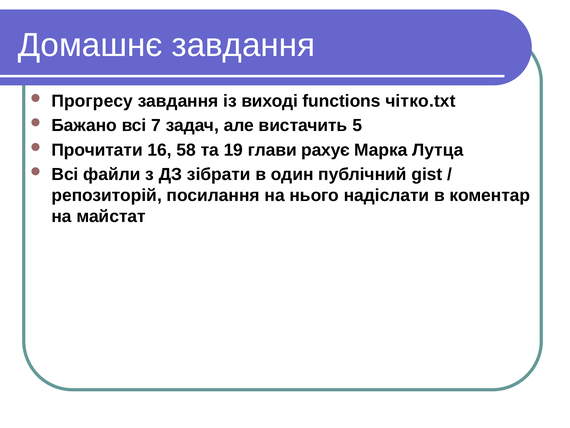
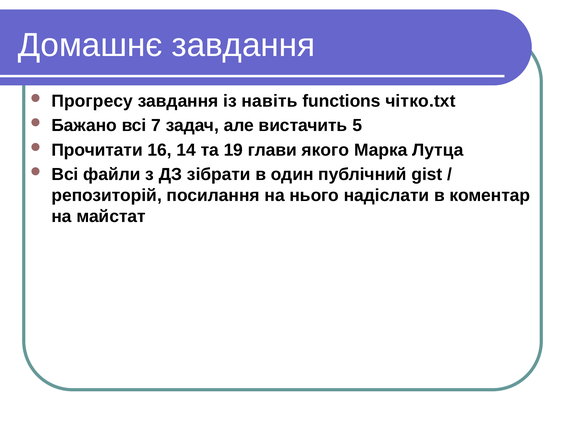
виході: виході -> навіть (270, 101)
58: 58 -> 14 (186, 150)
рахує: рахує -> якого (325, 150)
